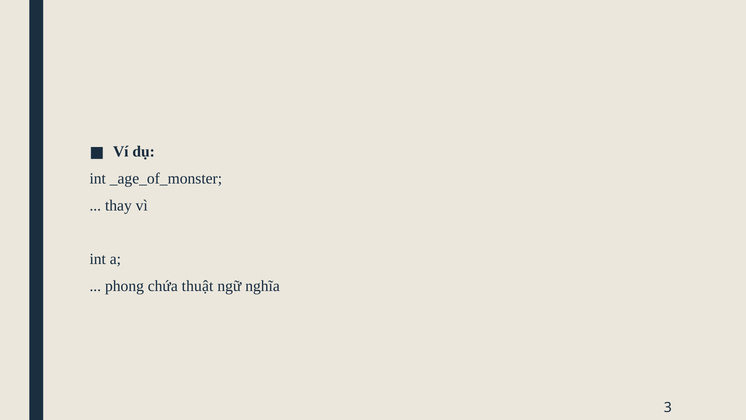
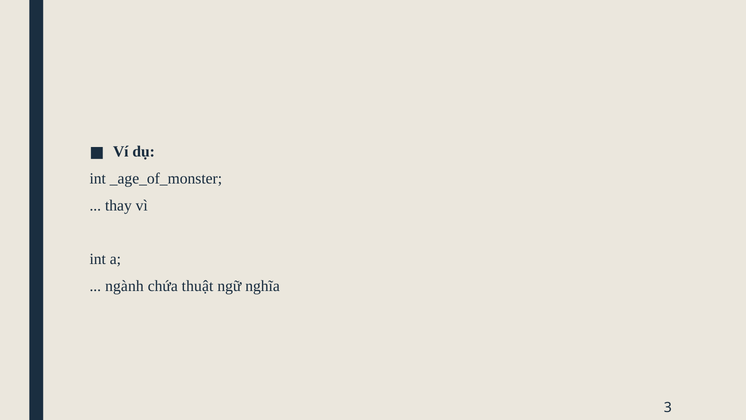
phong: phong -> ngành (124, 286)
